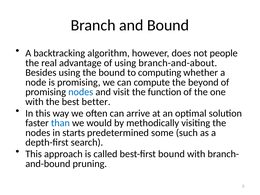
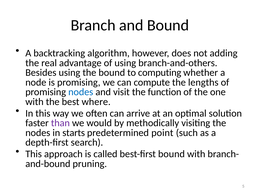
people: people -> adding (224, 53)
branch-and-about: branch-and-about -> branch-and-others (178, 63)
beyond: beyond -> lengths (203, 82)
better: better -> where (96, 102)
than colour: blue -> purple (60, 123)
some: some -> point (162, 133)
